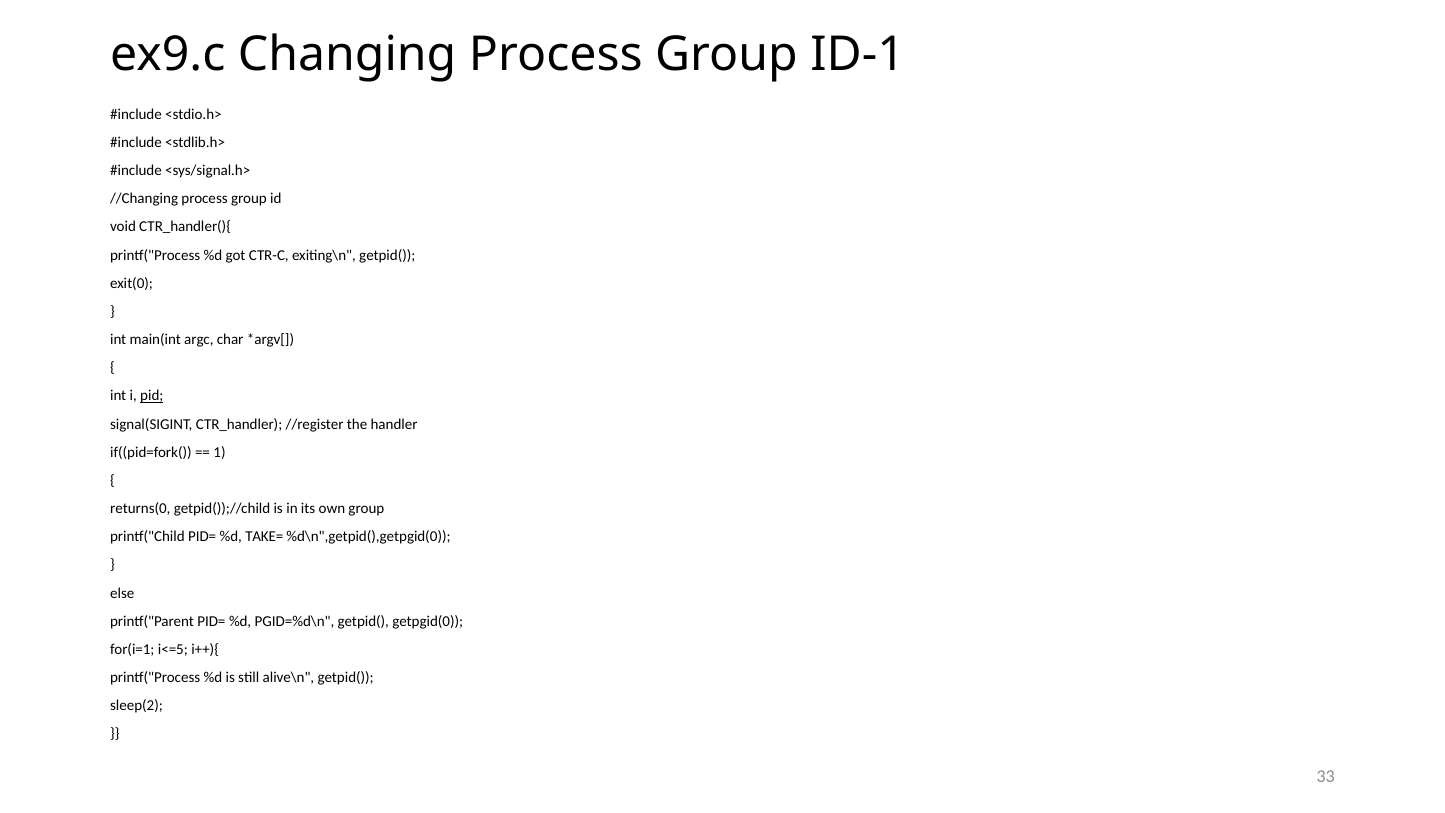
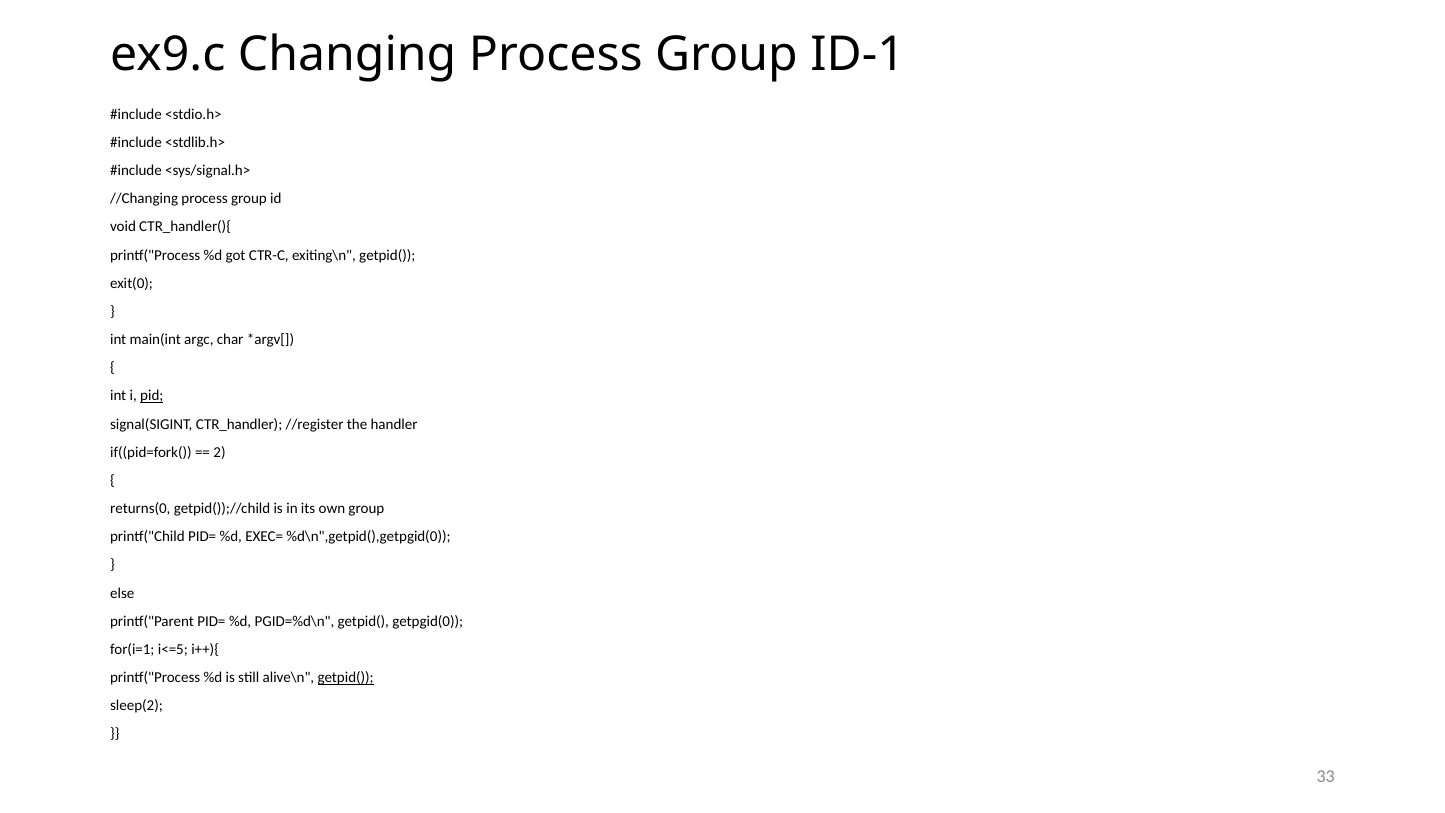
1: 1 -> 2 (219, 452)
TAKE=: TAKE= -> EXEC= (264, 537)
getpid( underline: none -> present (346, 677)
